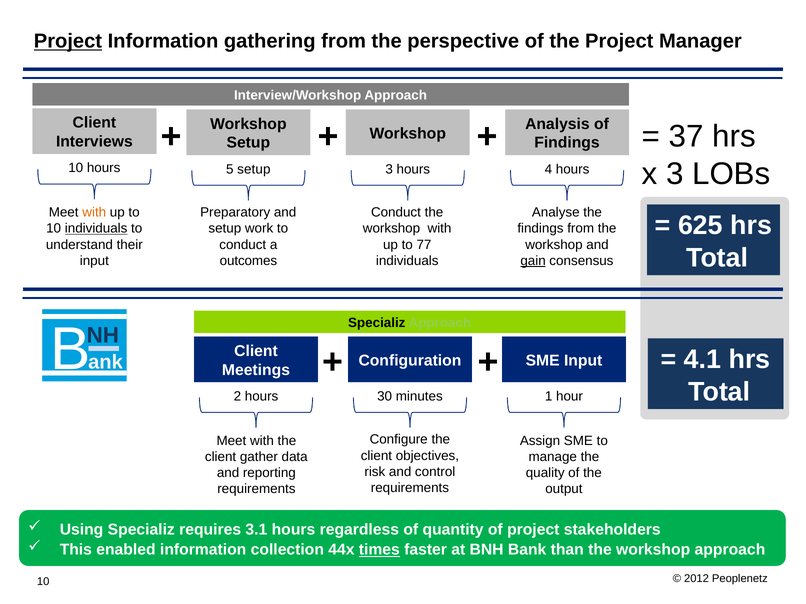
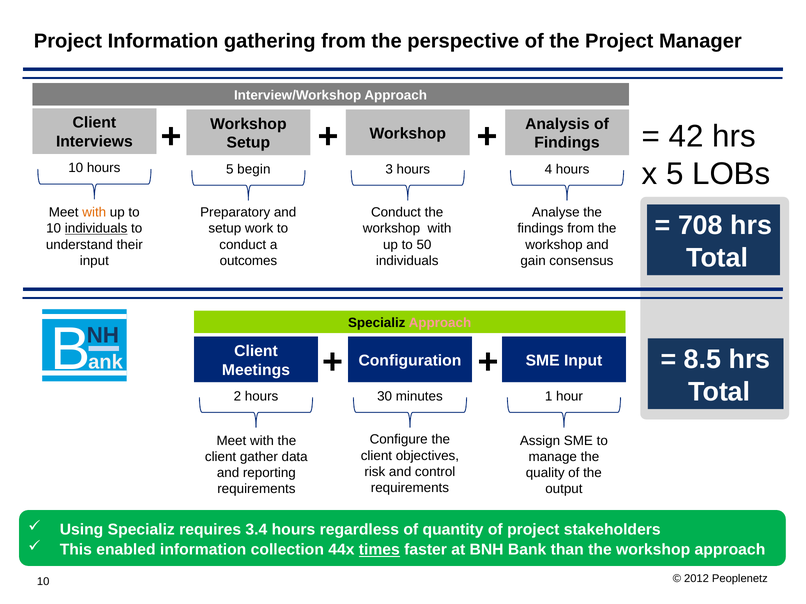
Project underline: present -> none (68, 41)
37: 37 -> 42 (686, 136)
x 3: 3 -> 5 (675, 174)
5 setup: setup -> begin (254, 169)
625: 625 -> 708 (700, 226)
77: 77 -> 50 (424, 245)
gain underline: present -> none (533, 261)
Approach colour: light green -> pink (440, 323)
4.1: 4.1 -> 8.5 (702, 360)
3.1: 3.1 -> 3.4 (256, 530)
